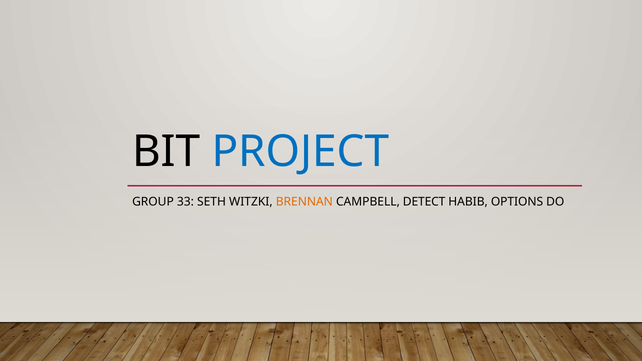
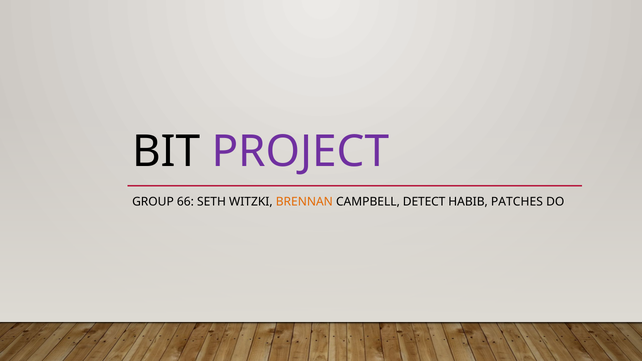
PROJECT colour: blue -> purple (300, 152)
33: 33 -> 66 (185, 202)
OPTIONS: OPTIONS -> PATCHES (517, 202)
